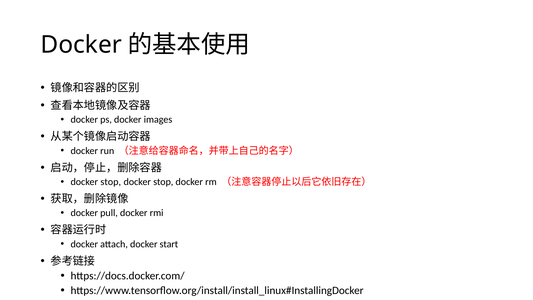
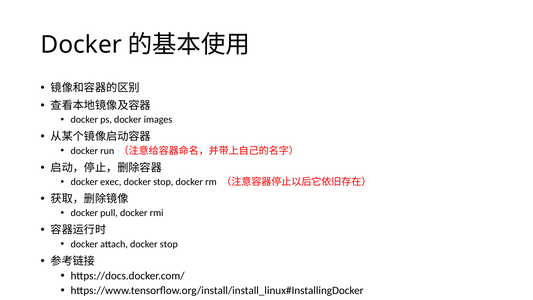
stop: stop -> exec (111, 182)
attach docker start: start -> stop (169, 244)
